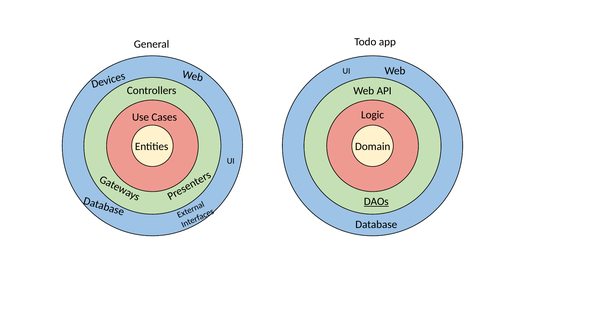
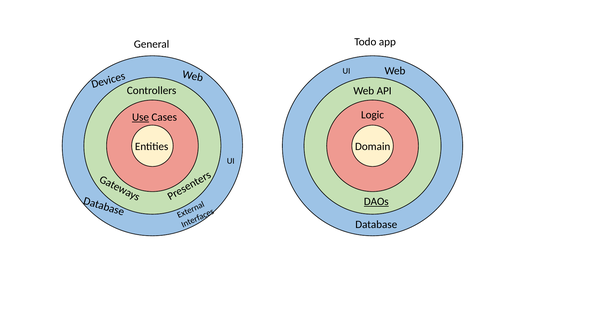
Use underline: none -> present (141, 117)
